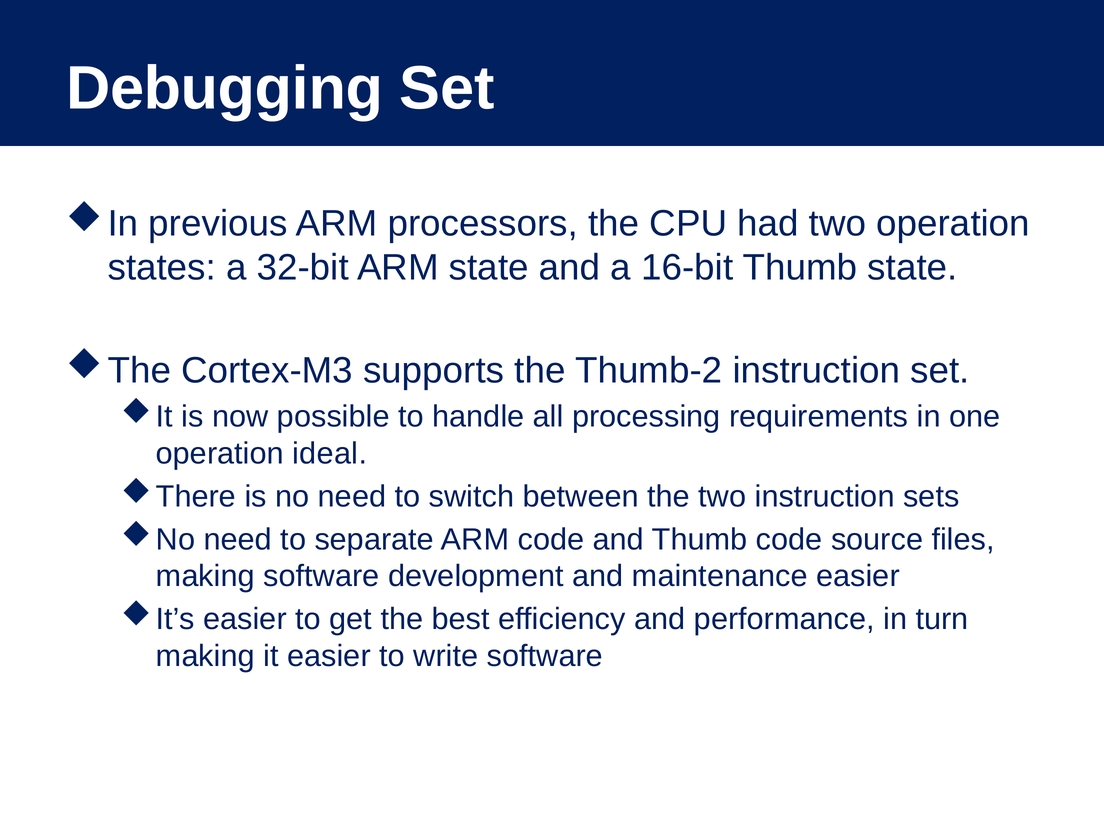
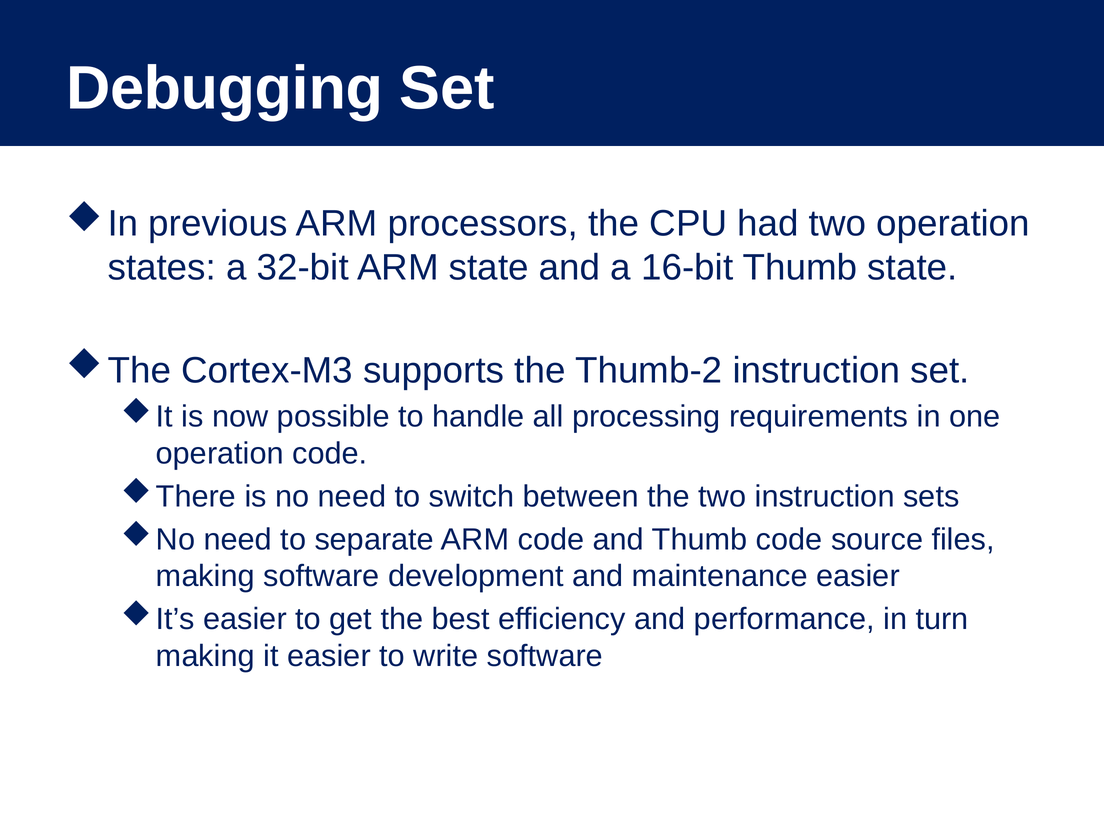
operation ideal: ideal -> code (330, 454)
